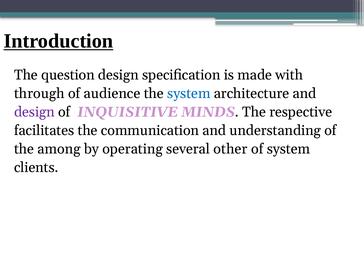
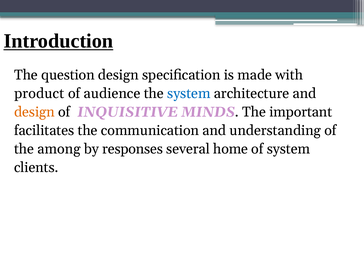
through: through -> product (39, 93)
design colour: purple -> orange (34, 112)
respective: respective -> important (301, 112)
operating: operating -> responses (133, 149)
other: other -> home (231, 149)
